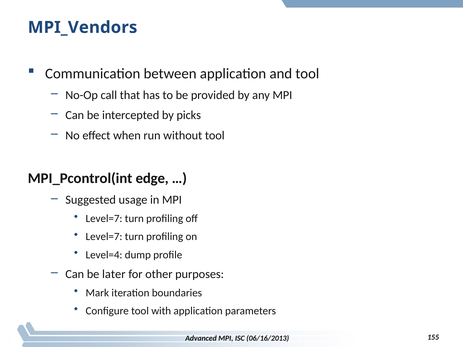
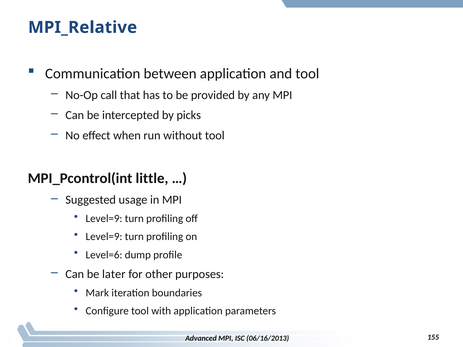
MPI_Vendors: MPI_Vendors -> MPI_Relative (83, 27)
edge: edge -> little (152, 179)
Level=7: Level=7 -> Level=9 (104, 219)
Level=7: Level=7 -> Level=9 (104, 237)
Level=4: Level=4 -> Level=6 (104, 255)
